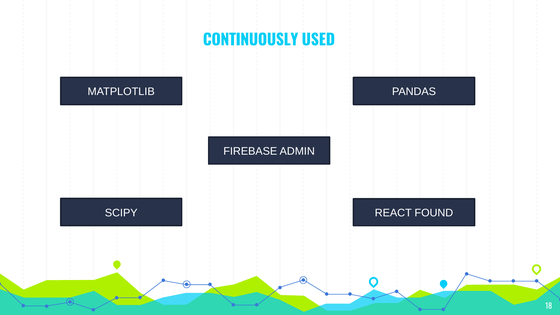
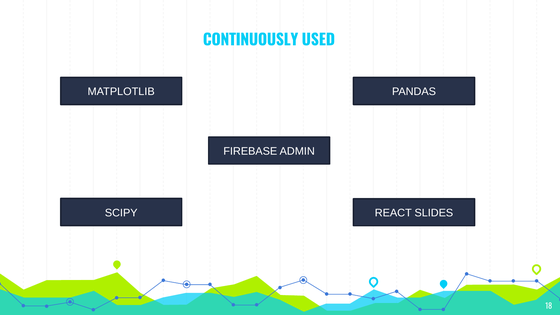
FOUND: FOUND -> SLIDES (434, 213)
